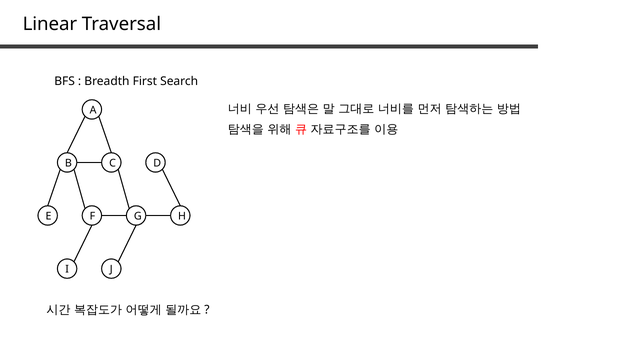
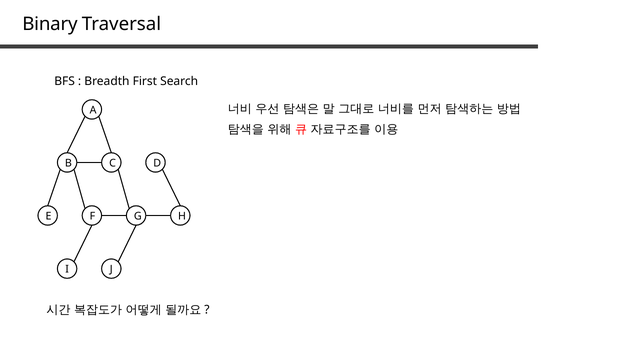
Linear: Linear -> Binary (50, 24)
